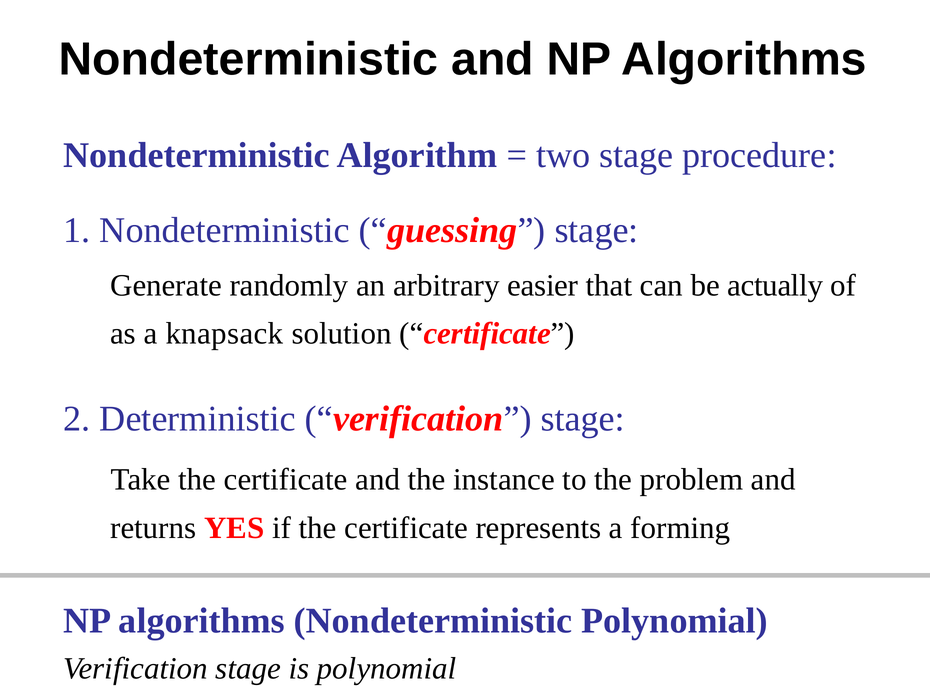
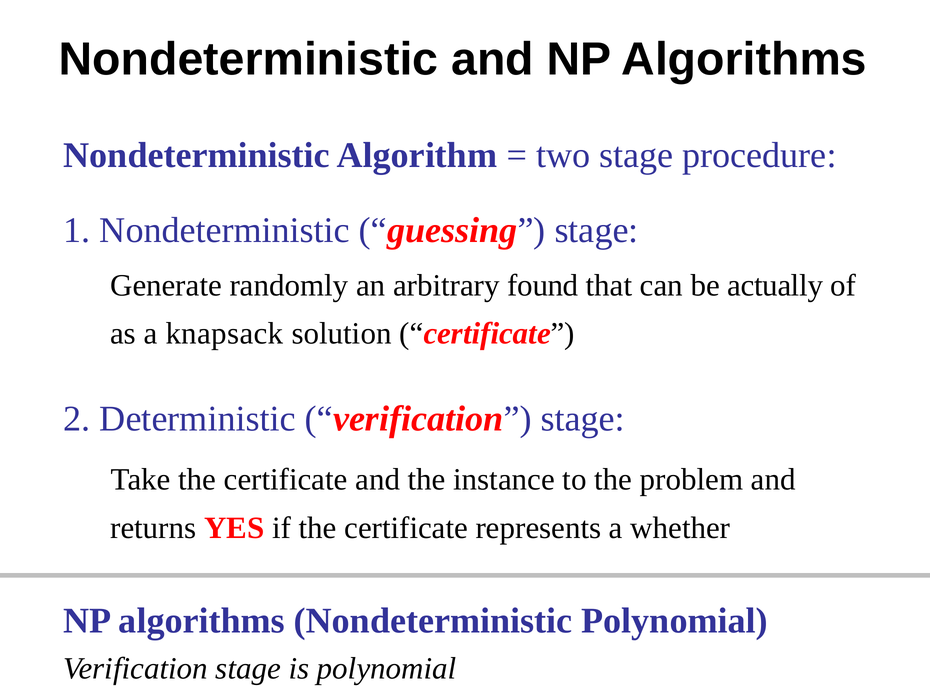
easier: easier -> found (543, 286)
forming: forming -> whether (680, 528)
